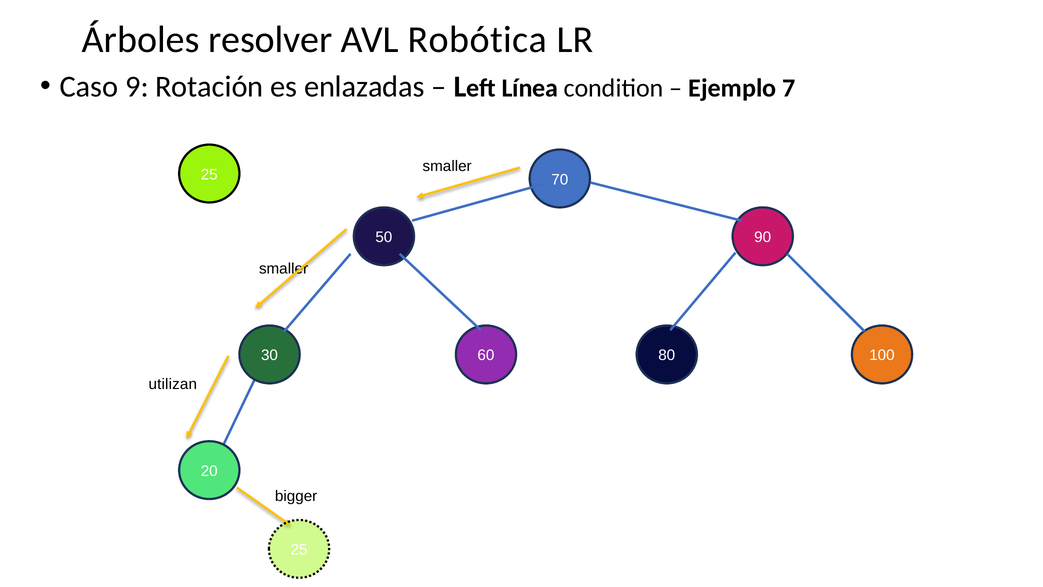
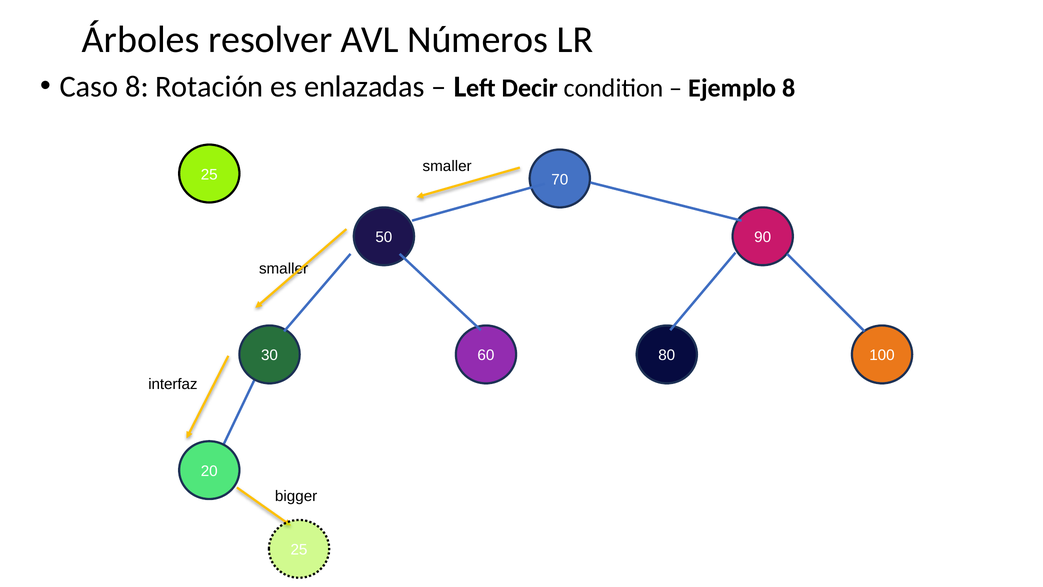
Robótica: Robótica -> Números (478, 39)
Caso 9: 9 -> 8 (137, 87)
Línea: Línea -> Decir (530, 88)
Ejemplo 7: 7 -> 8 (789, 88)
utilizan: utilizan -> interfaz (173, 384)
